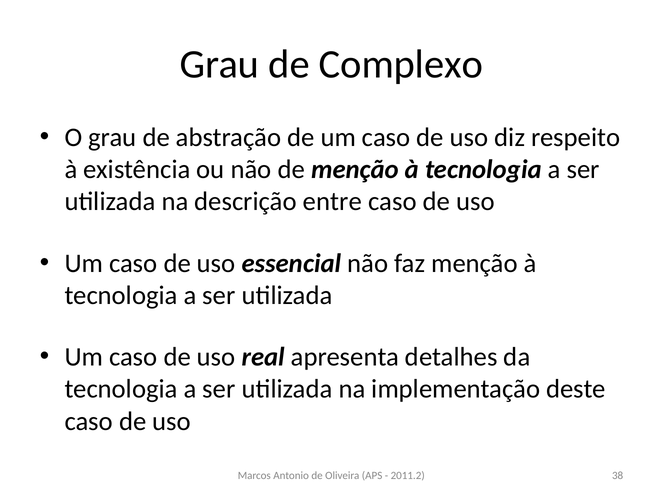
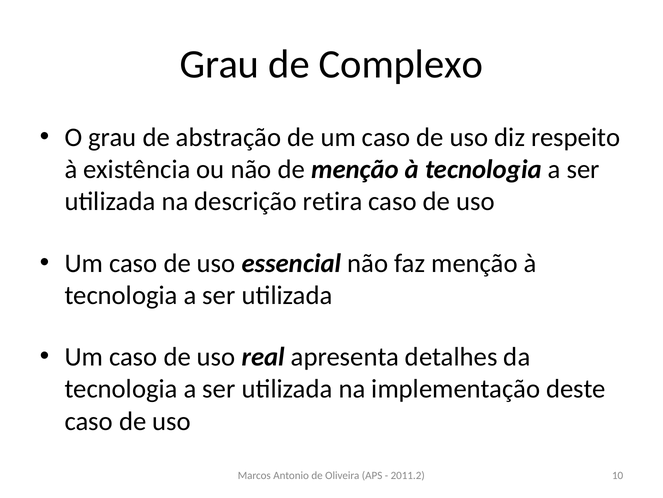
entre: entre -> retira (333, 201)
38: 38 -> 10 (618, 475)
